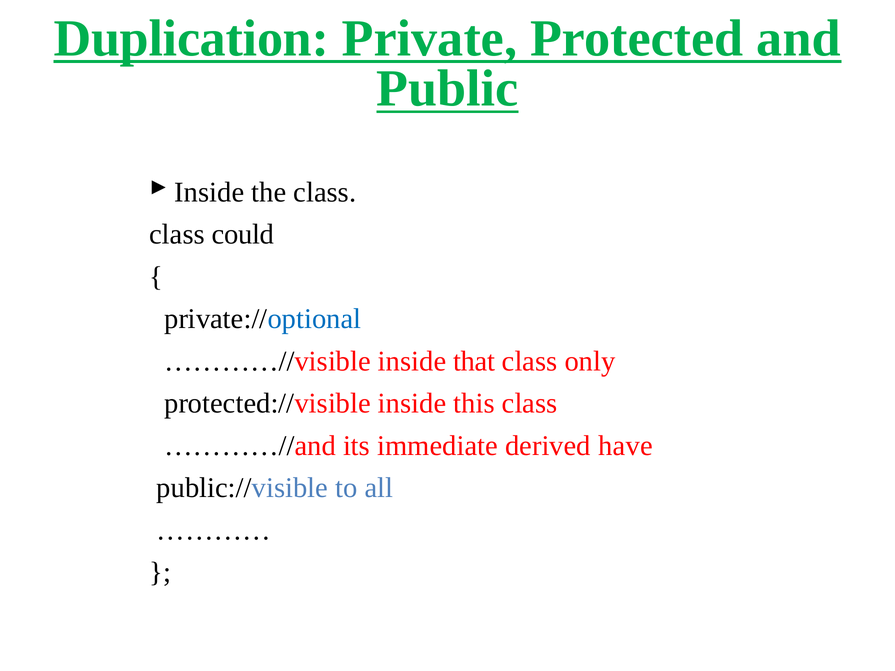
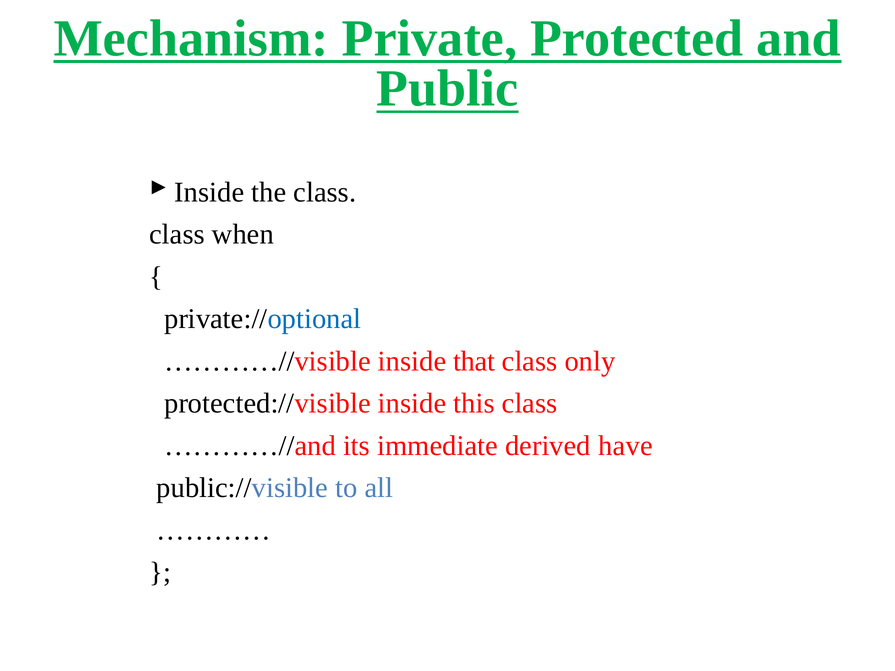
Duplication: Duplication -> Mechanism (191, 39)
could: could -> when (243, 235)
